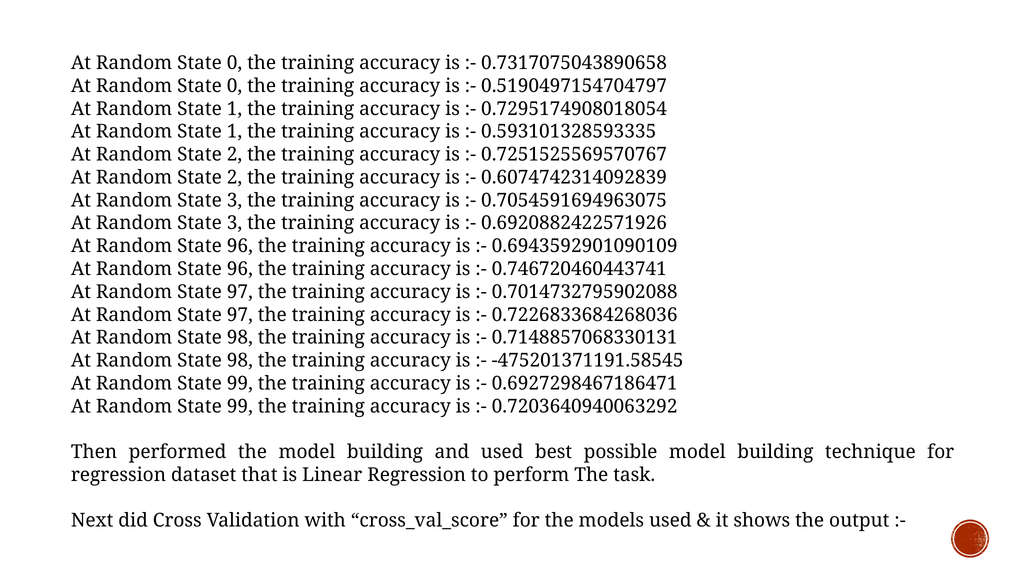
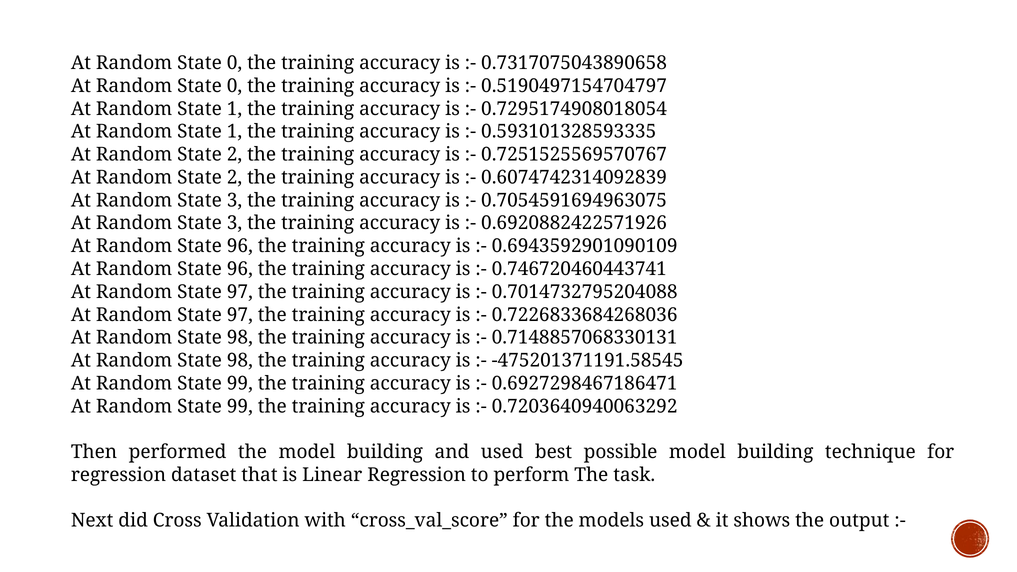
0.7014732795902088: 0.7014732795902088 -> 0.7014732795204088 (585, 292)
